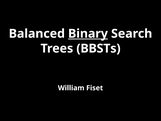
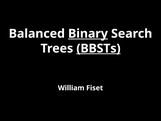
BBSTs underline: none -> present (98, 48)
